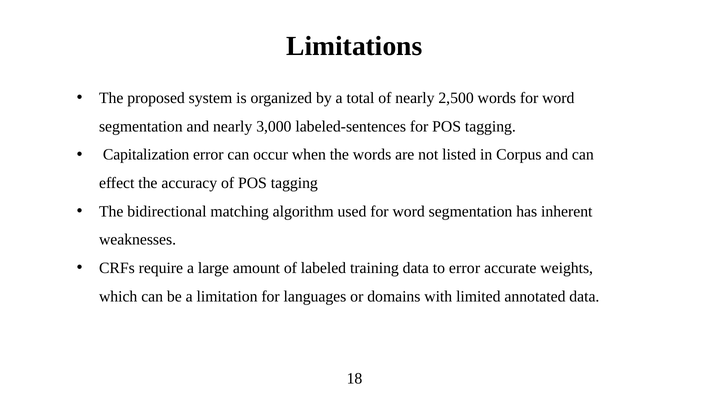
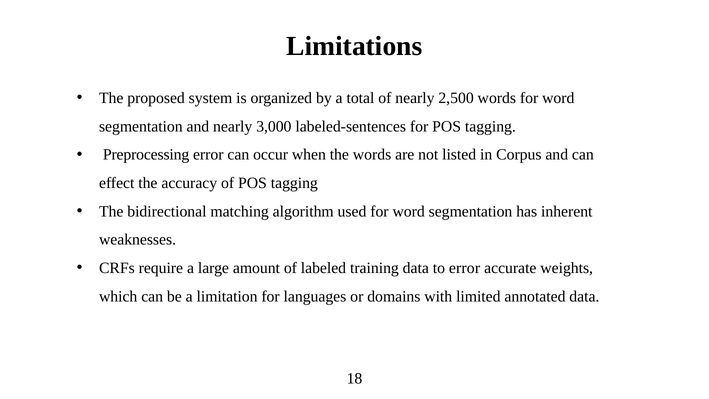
Capitalization: Capitalization -> Preprocessing (146, 155)
